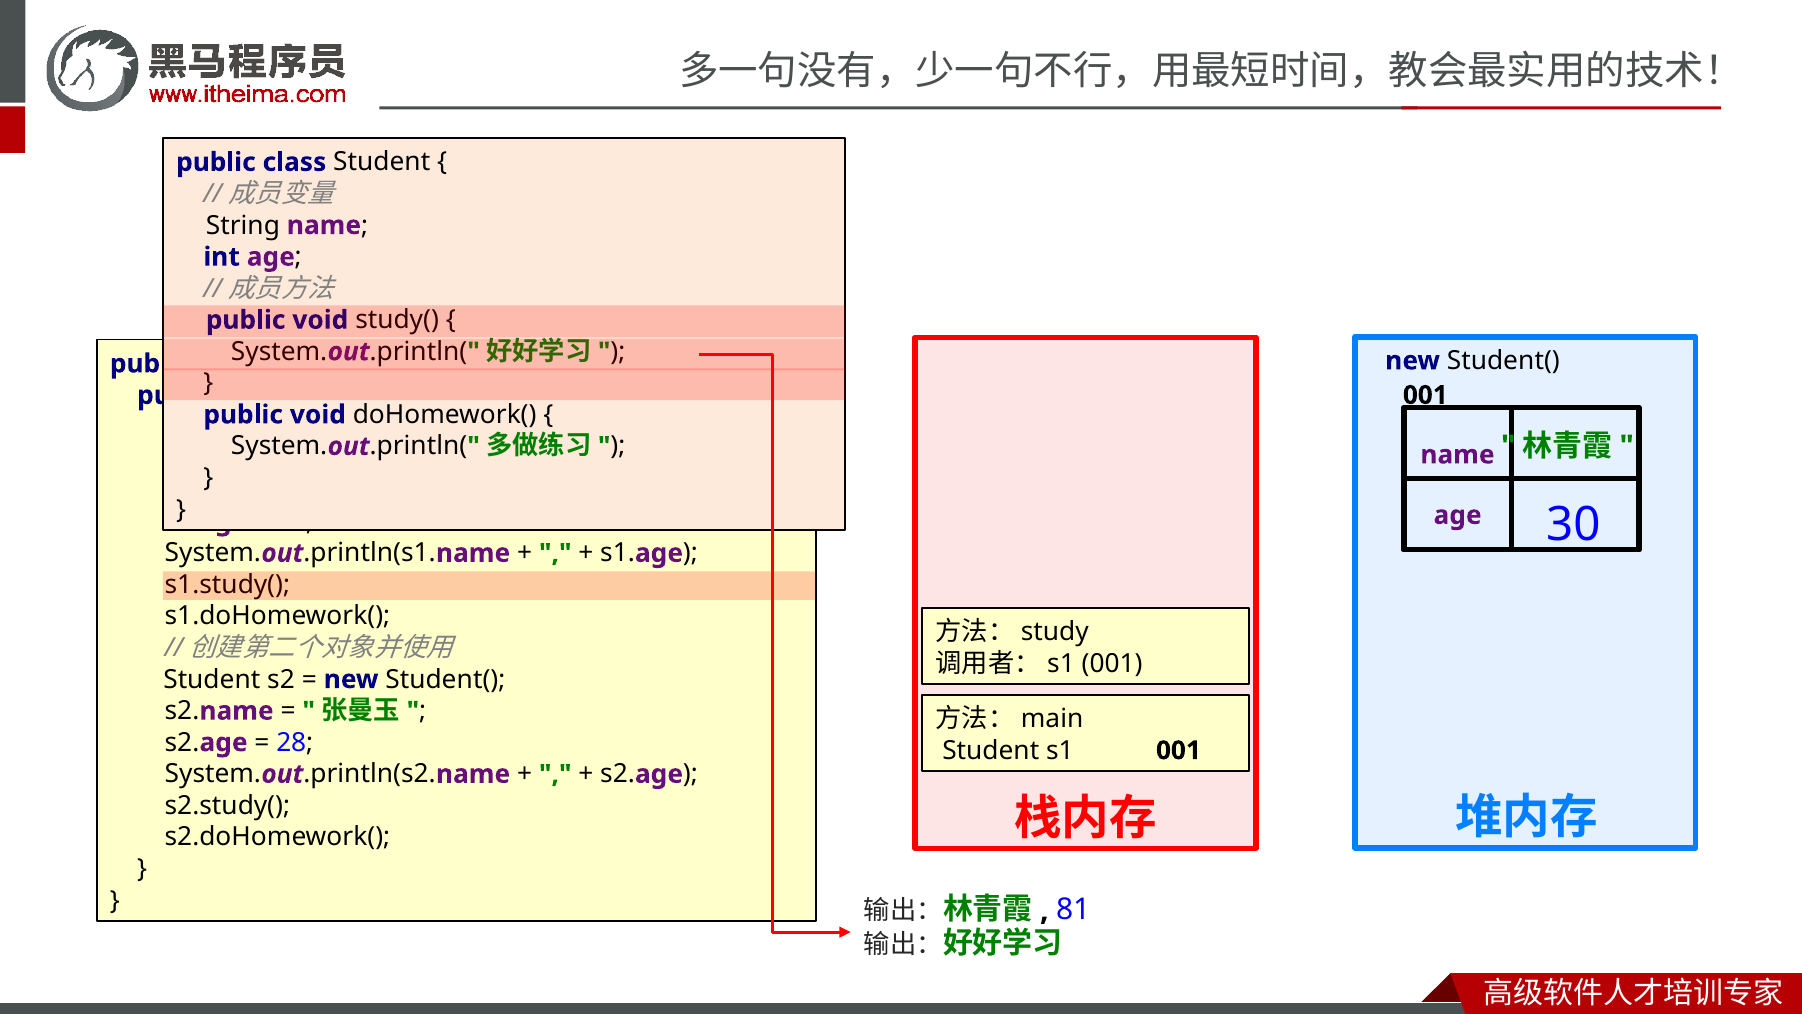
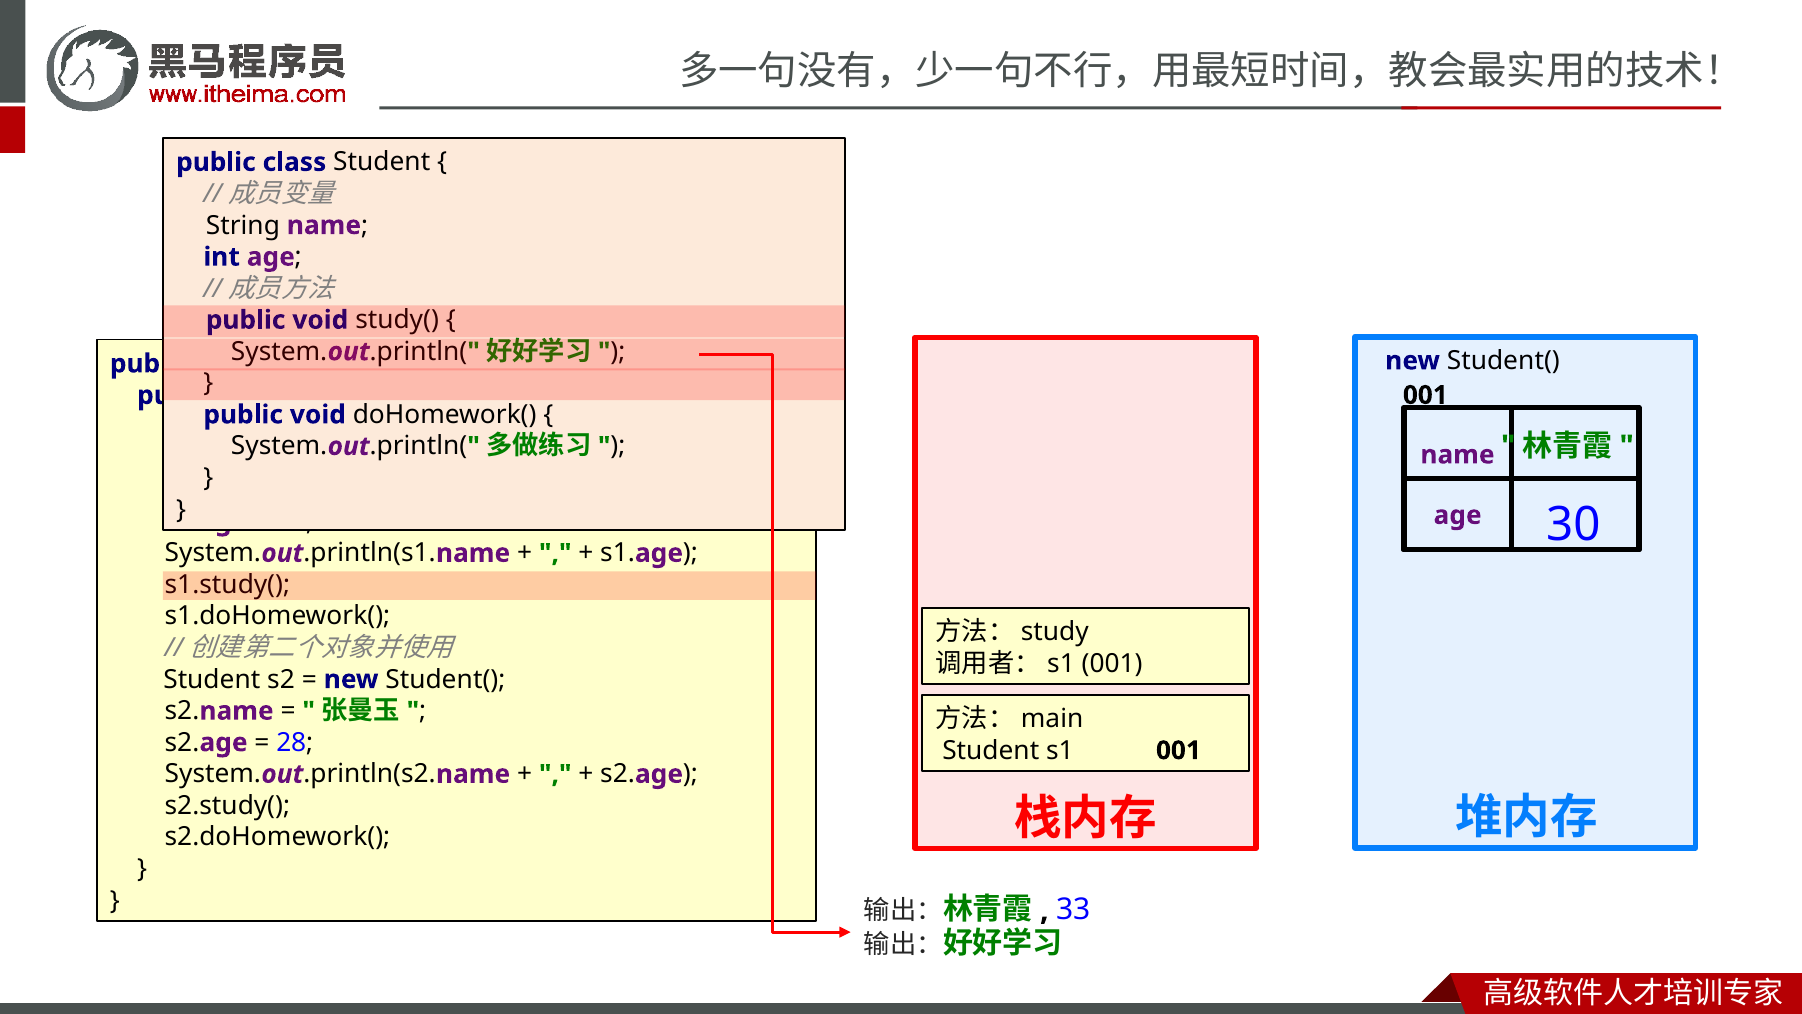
81: 81 -> 33 (1073, 910)
